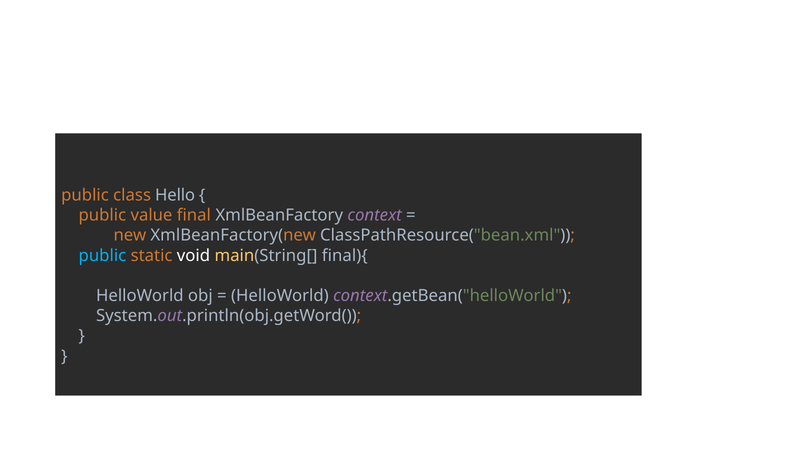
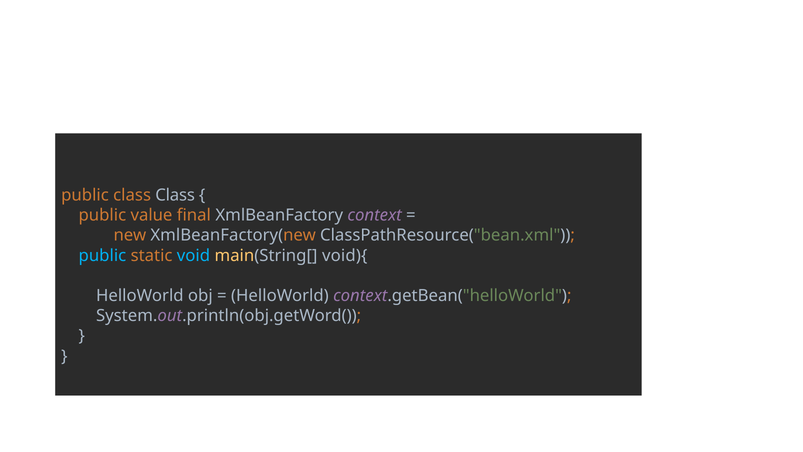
class Hello: Hello -> Class (175, 195)
void colour: white -> light blue (193, 255)
final){: final){ -> void){ (345, 255)
